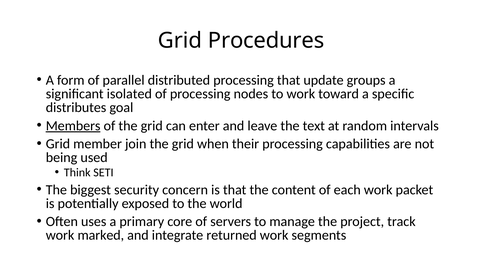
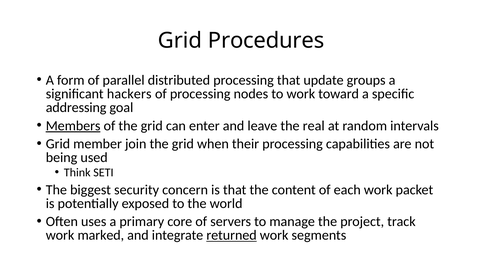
isolated: isolated -> hackers (129, 94)
distributes: distributes -> addressing (76, 108)
text: text -> real (314, 126)
returned underline: none -> present (232, 235)
